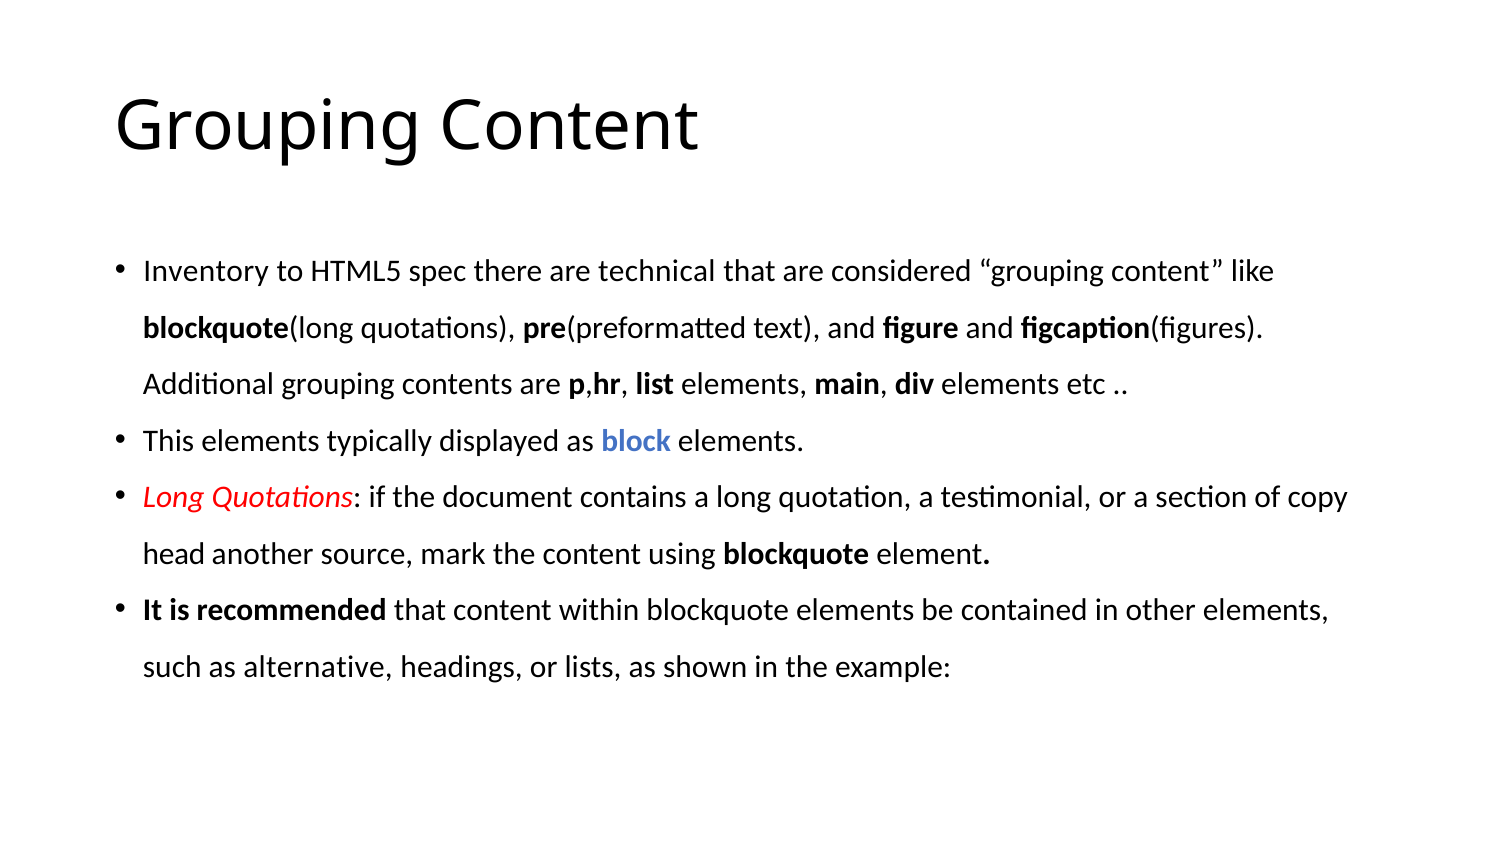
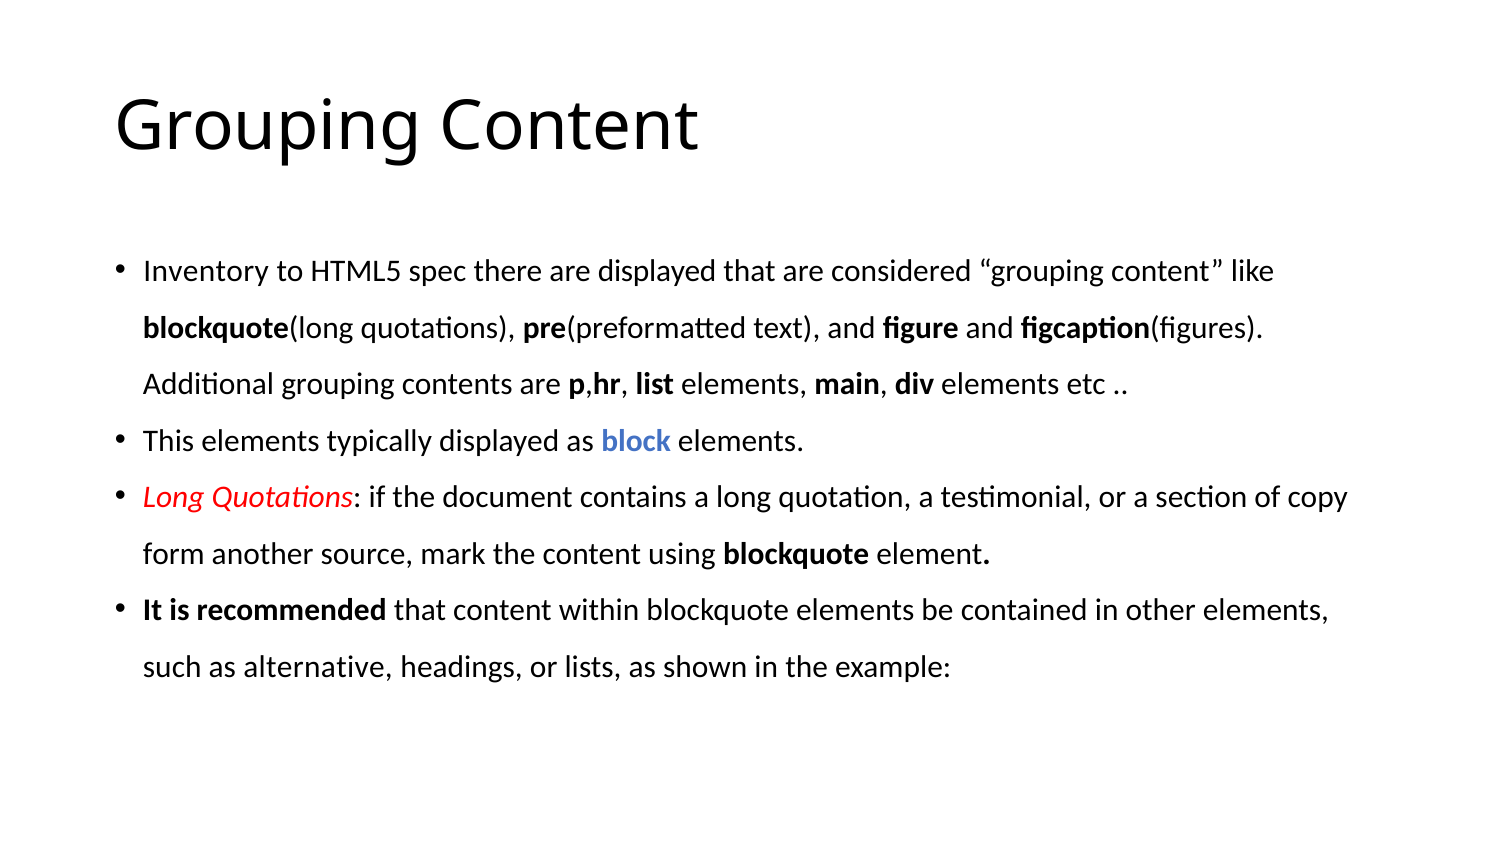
are technical: technical -> displayed (657, 271)
head: head -> form (174, 554)
